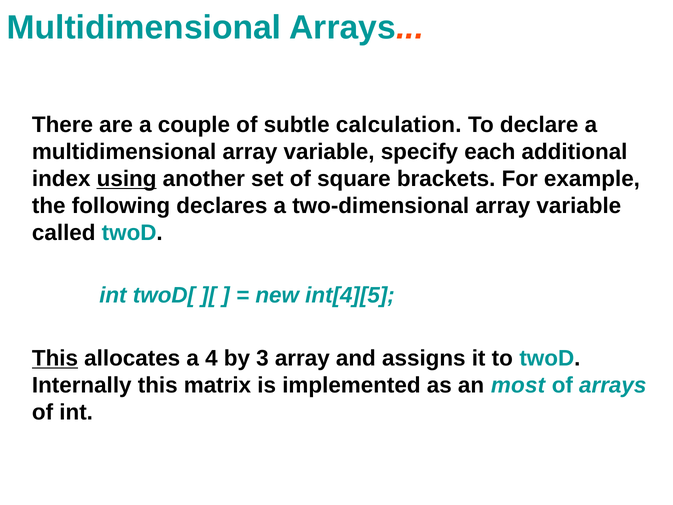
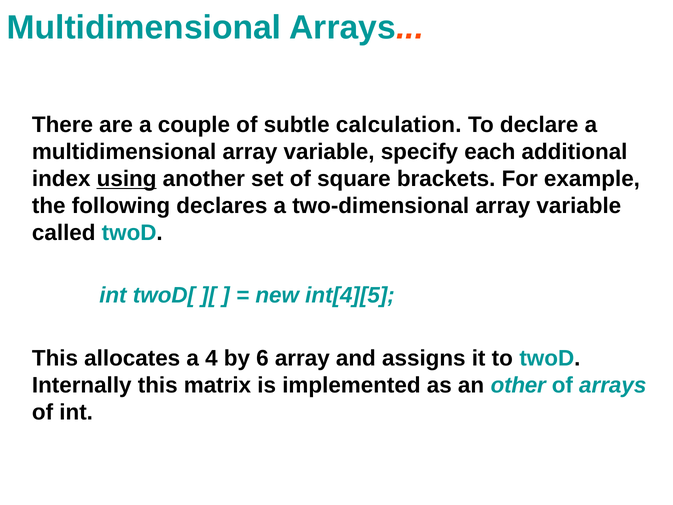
This underline: present -> none (55, 358)
3: 3 -> 6 (262, 358)
most: most -> other (518, 385)
